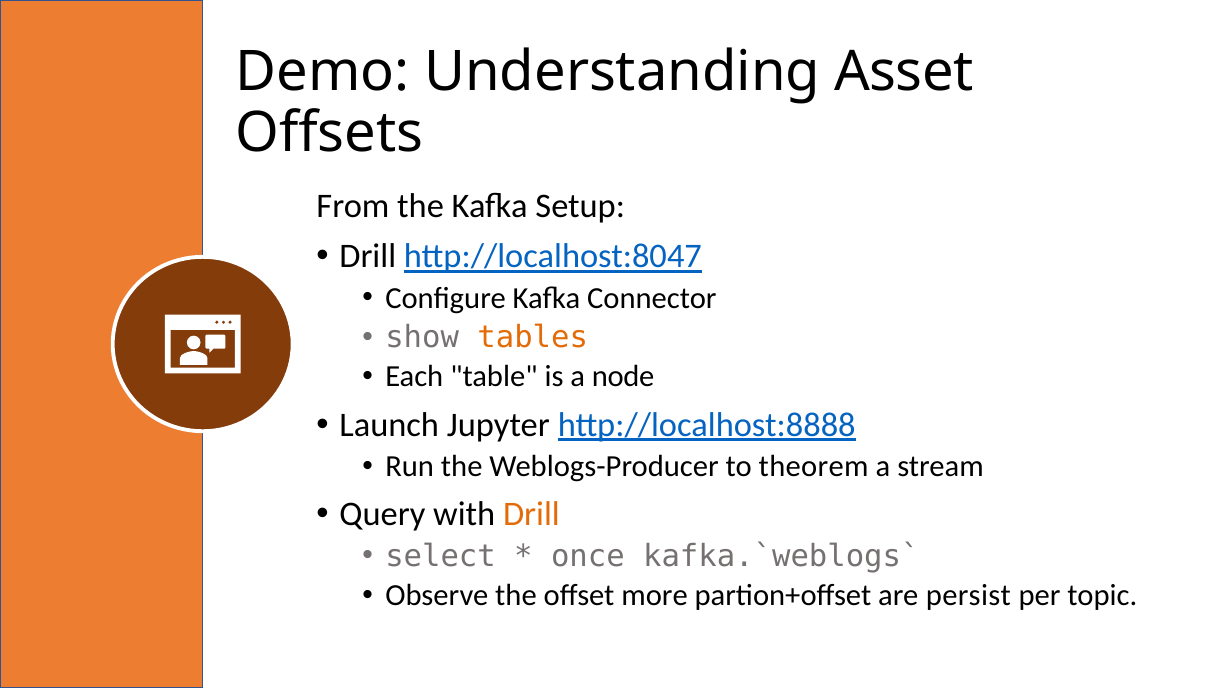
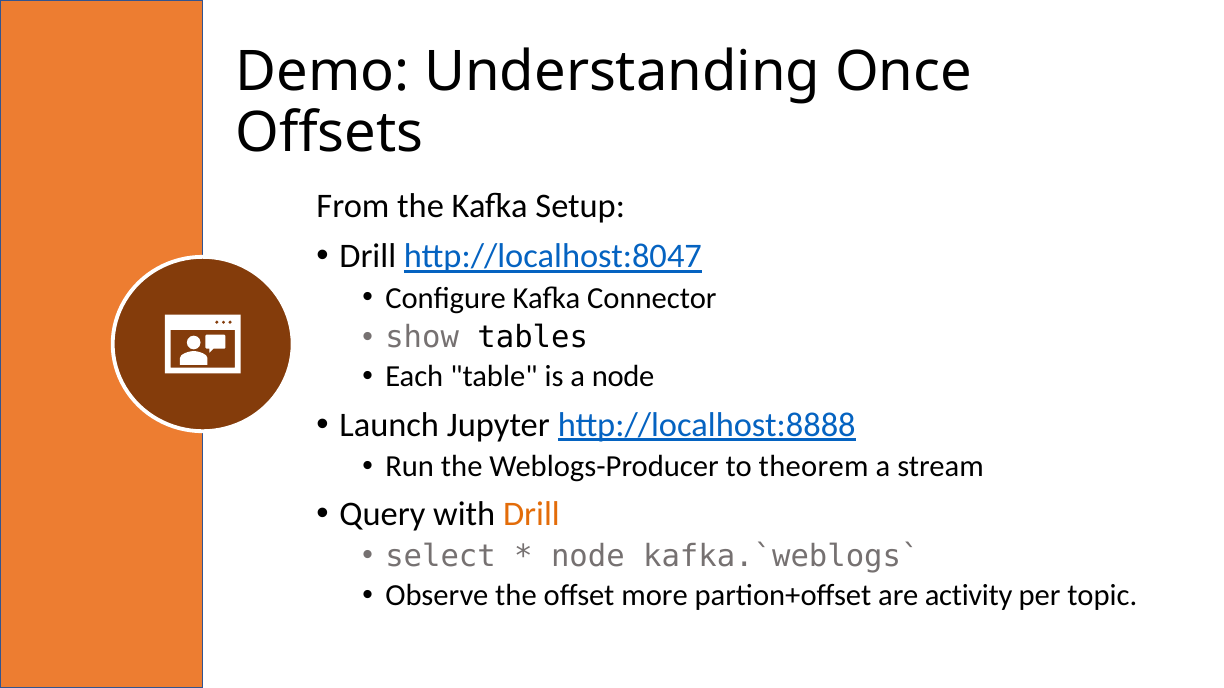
Asset: Asset -> Once (904, 73)
tables colour: orange -> black (533, 338)
once: once -> node (588, 556)
persist: persist -> activity (969, 596)
